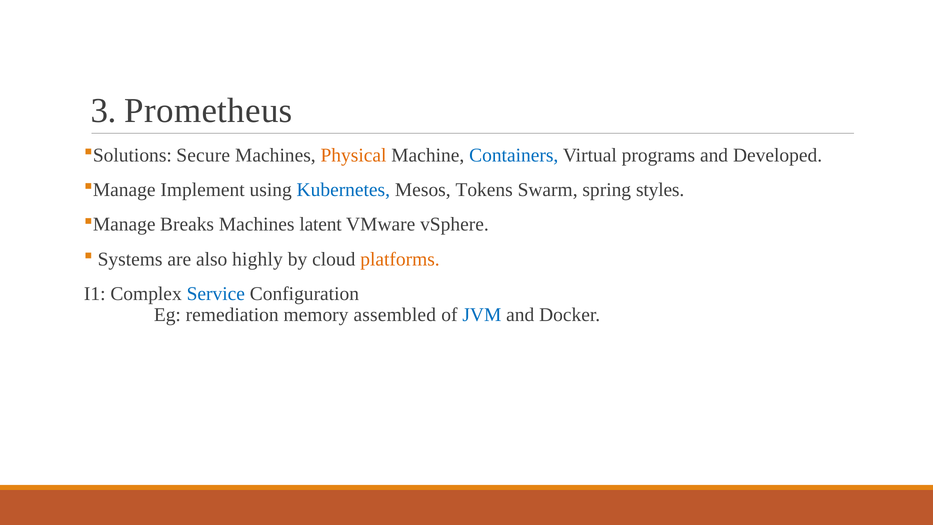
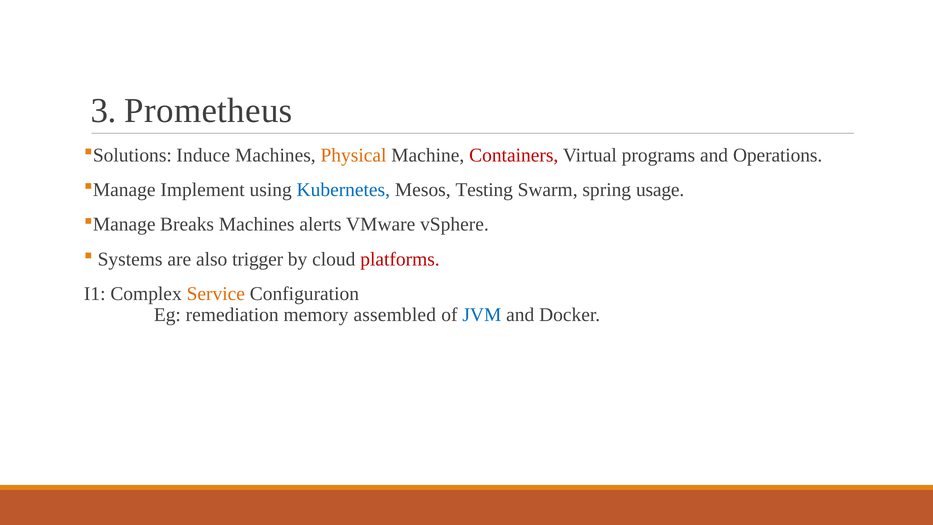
Secure: Secure -> Induce (203, 155)
Containers colour: blue -> red (514, 155)
Developed: Developed -> Operations (778, 155)
Tokens: Tokens -> Testing (484, 190)
styles: styles -> usage (660, 190)
latent: latent -> alerts (320, 224)
highly: highly -> trigger (258, 259)
platforms colour: orange -> red (400, 259)
Service colour: blue -> orange (216, 294)
